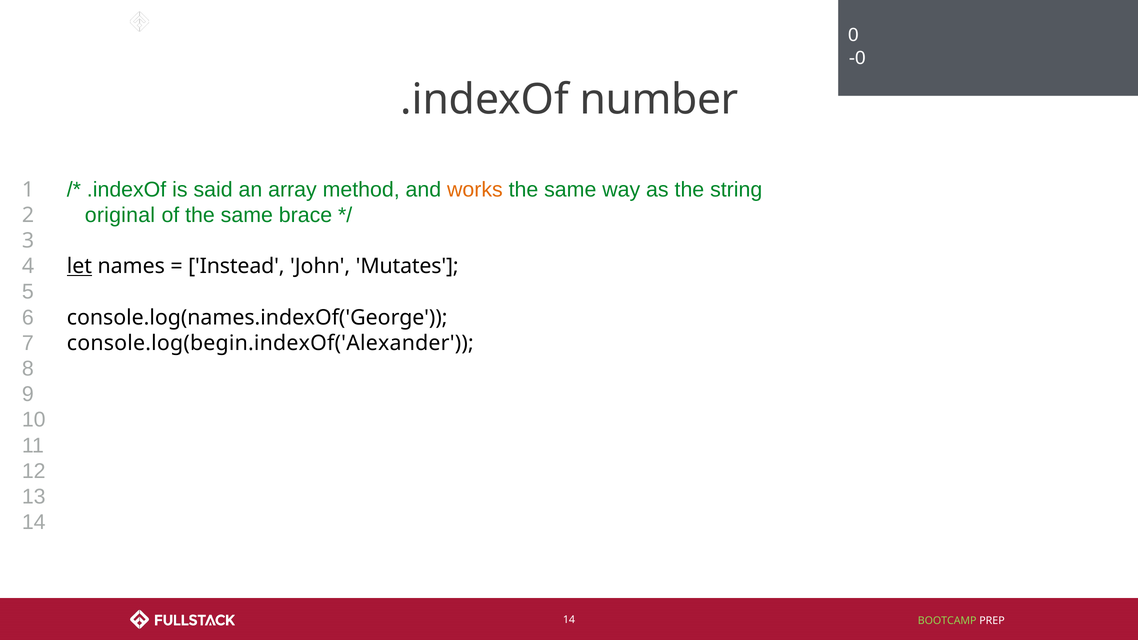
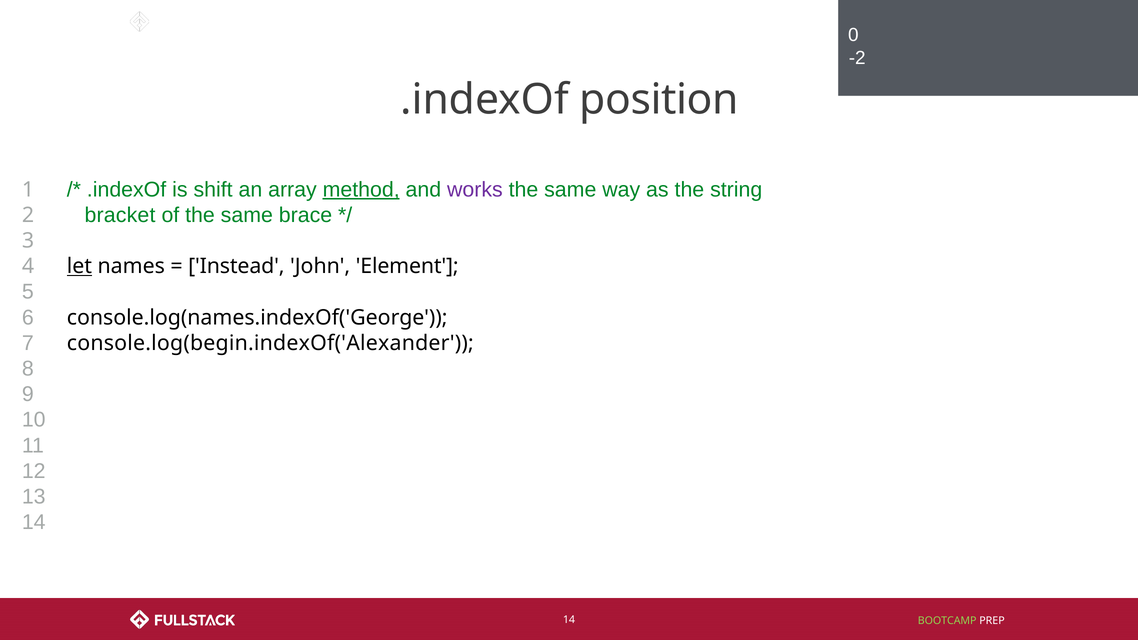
-0: -0 -> -2 (857, 58)
number: number -> position (659, 100)
said: said -> shift (213, 189)
method underline: none -> present (361, 189)
works colour: orange -> purple (475, 189)
original: original -> bracket (120, 215)
Mutates: Mutates -> Element (407, 266)
